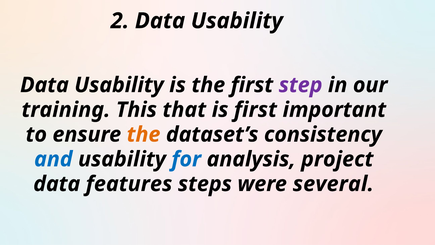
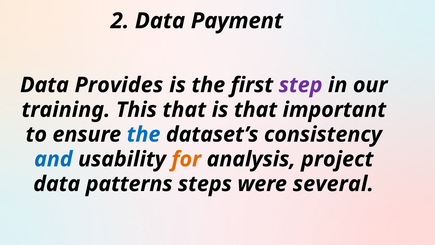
2 Data Usability: Usability -> Payment (237, 21)
Usability: Usability -> Provides (119, 85)
is first: first -> that (256, 110)
the colour: orange -> blue (144, 134)
for colour: blue -> orange (186, 159)
features: features -> patterns (129, 184)
